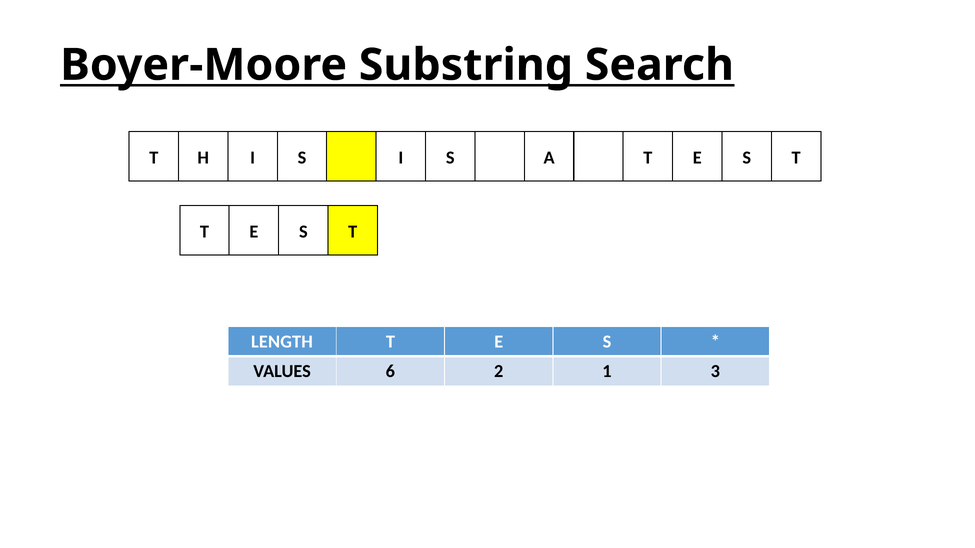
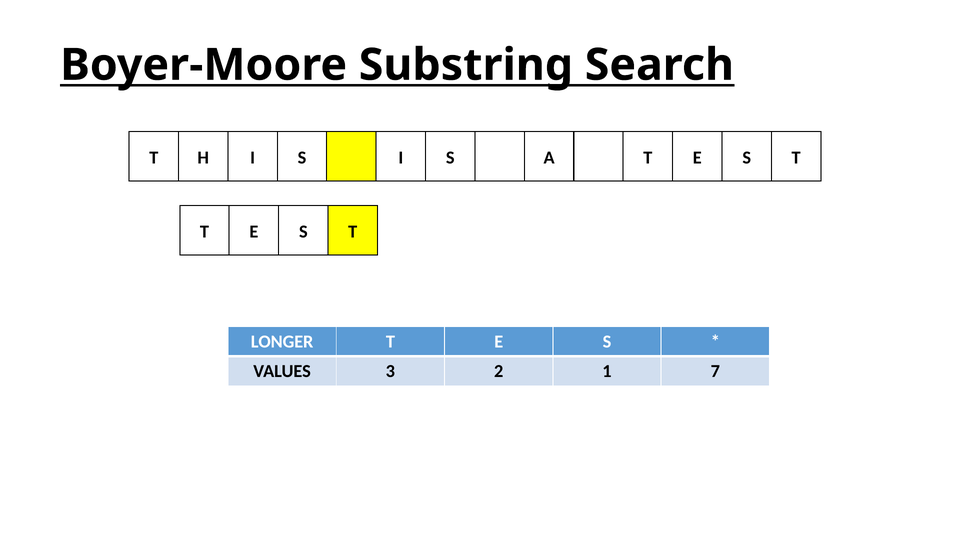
LENGTH: LENGTH -> LONGER (282, 342)
6: 6 -> 3 (390, 372)
3: 3 -> 7 (715, 372)
